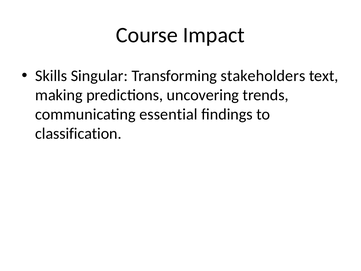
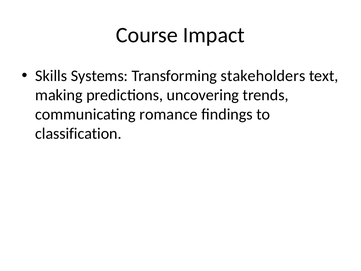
Singular: Singular -> Systems (99, 76)
essential: essential -> romance (168, 114)
